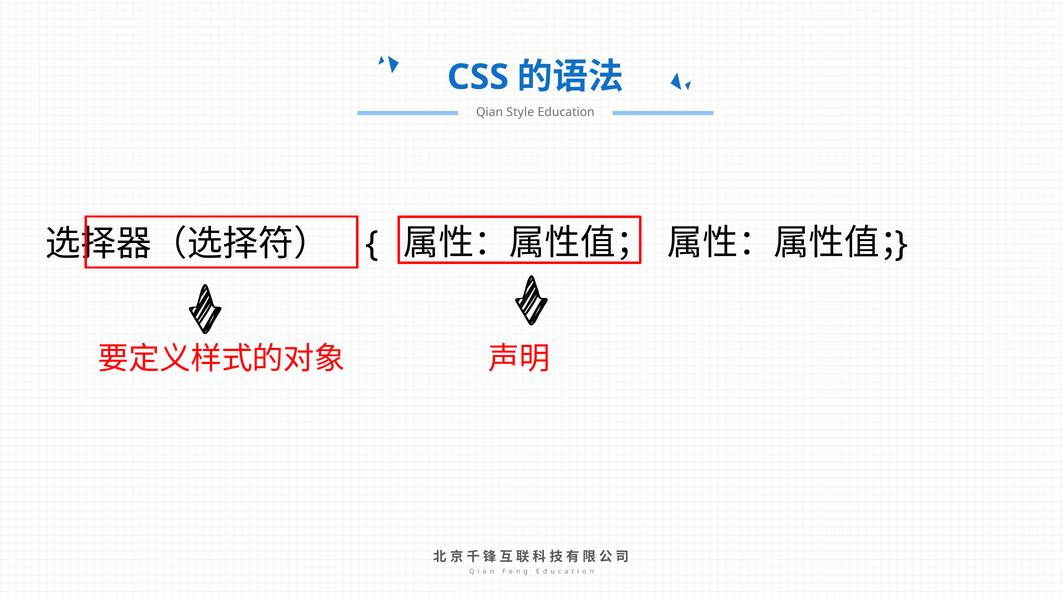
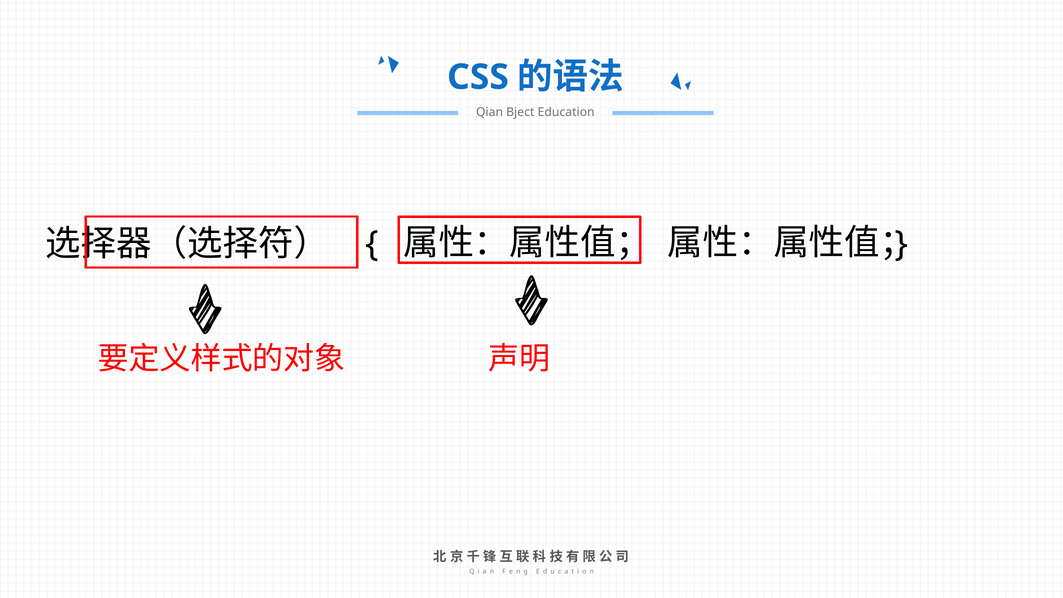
Style: Style -> Bject (520, 112)
